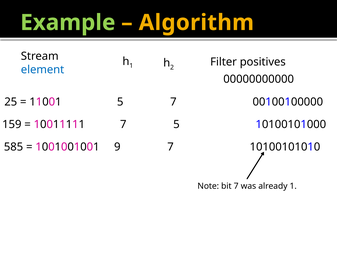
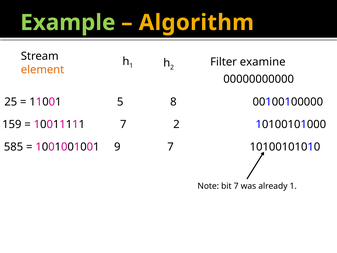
positives: positives -> examine (263, 62)
element colour: blue -> orange (43, 70)
5 7: 7 -> 8 (173, 102)
7 5: 5 -> 2 (176, 124)
